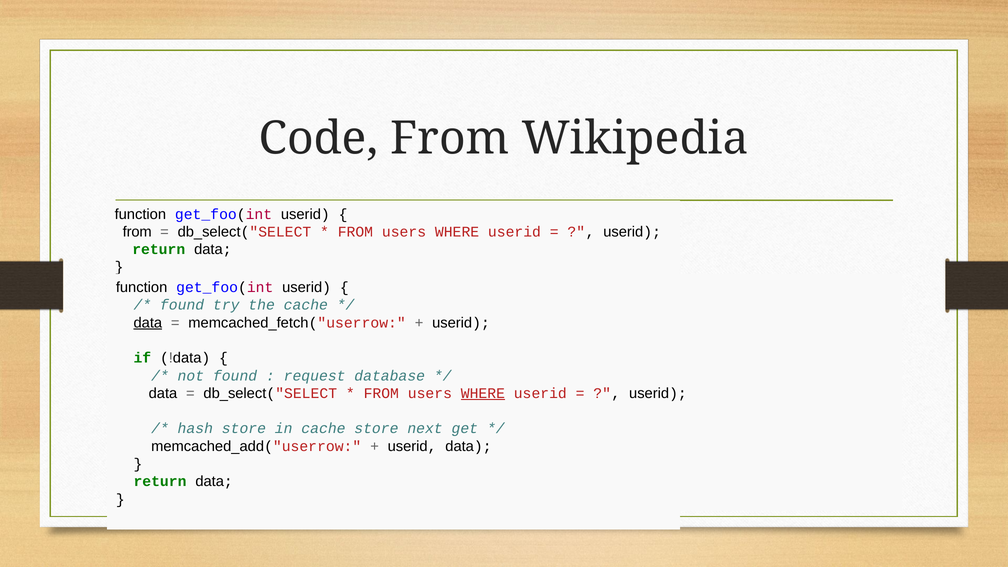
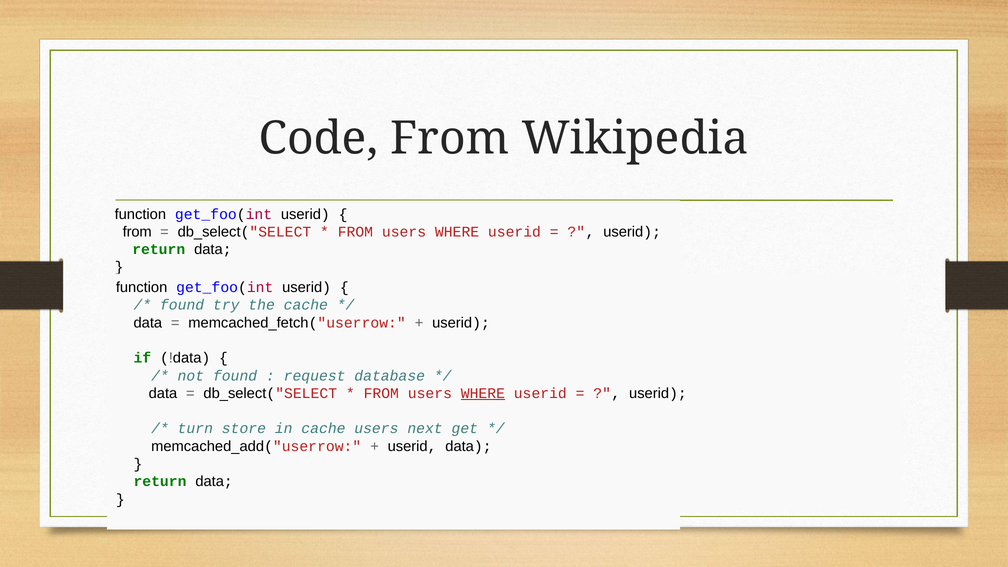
data underline: present -> none (148, 323)
hash: hash -> turn (195, 429)
cache store: store -> users (376, 429)
